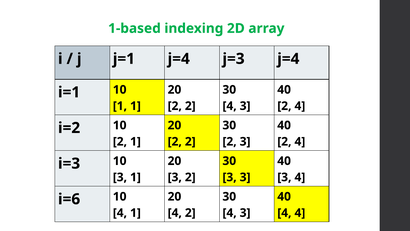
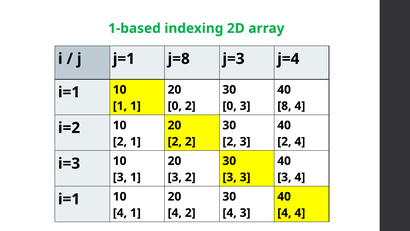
j=1 j=4: j=4 -> j=8 (179, 59)
2: 2 -> 0 (175, 106)
4: 4 -> 0 (230, 106)
2: 2 -> 8 (284, 106)
i=6: i=6 -> i=1 (69, 199)
